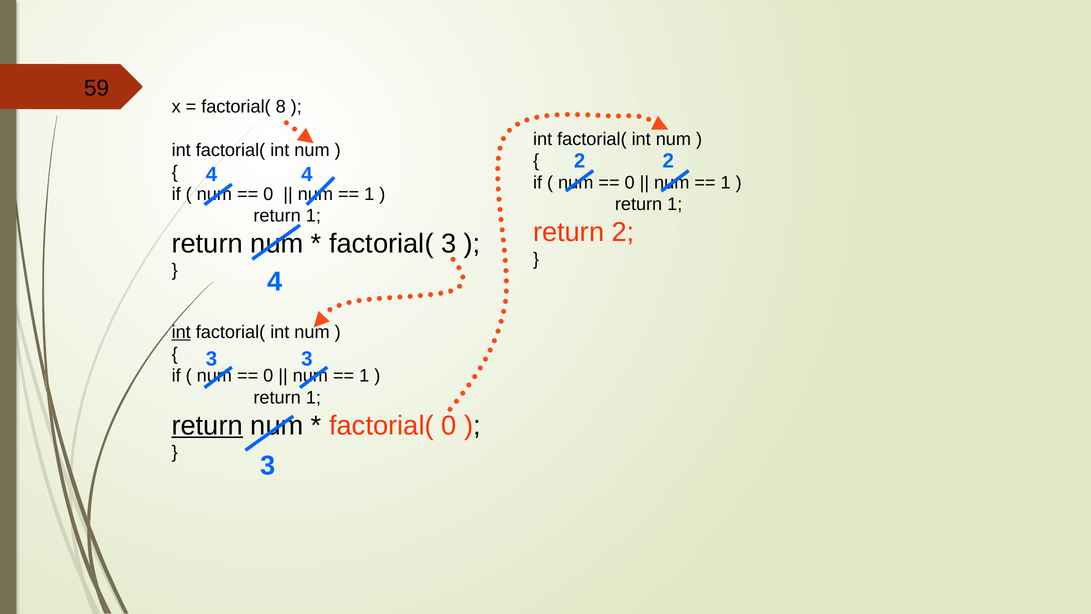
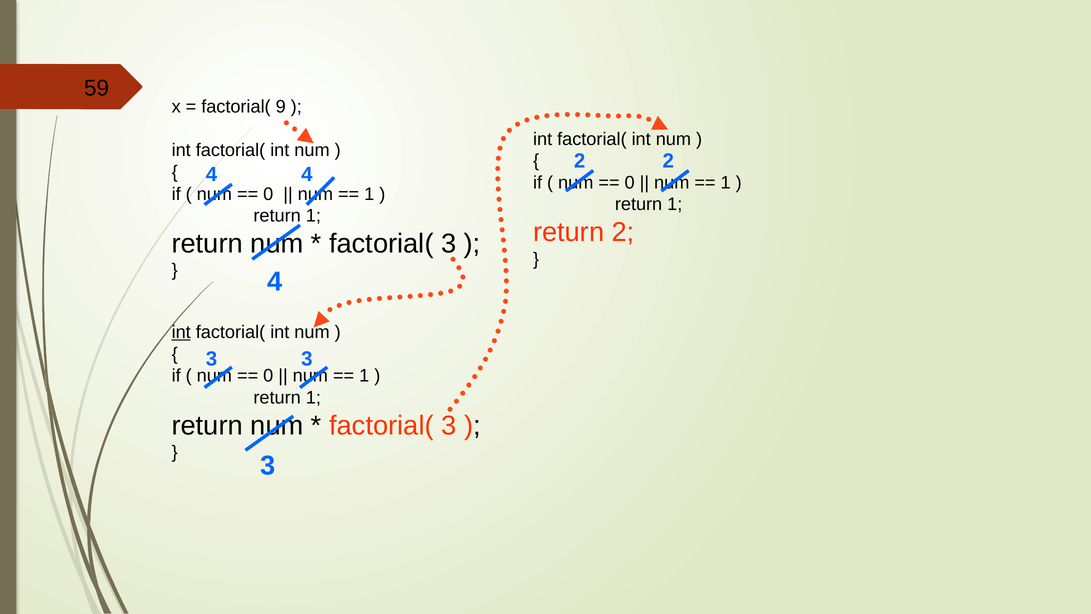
8: 8 -> 9 (281, 107)
return underline: present -> none (207, 425)
0: 0 -> 3 (449, 425)
